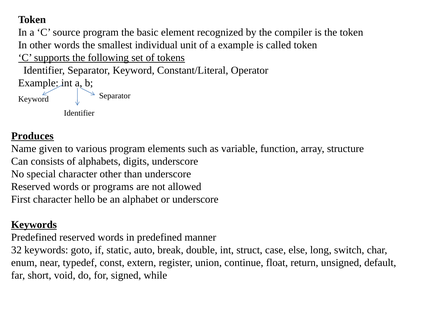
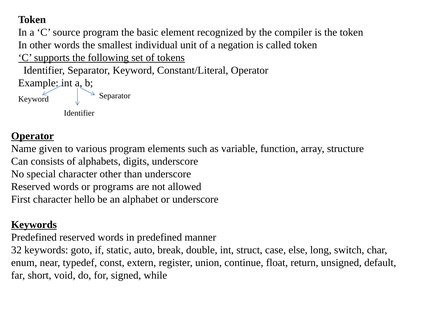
a example: example -> negation (236, 45)
Produces: Produces -> Operator (32, 136)
